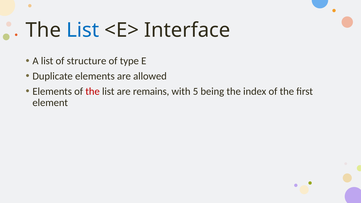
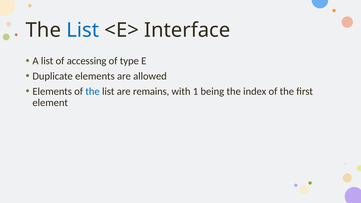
structure: structure -> accessing (87, 61)
the colour: red -> blue (93, 91)
5: 5 -> 1 (195, 91)
